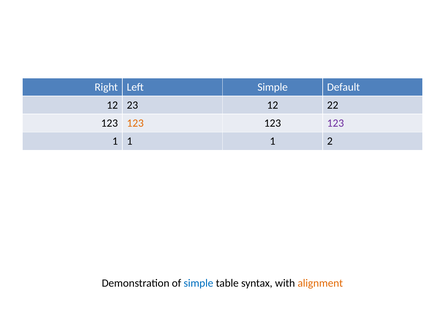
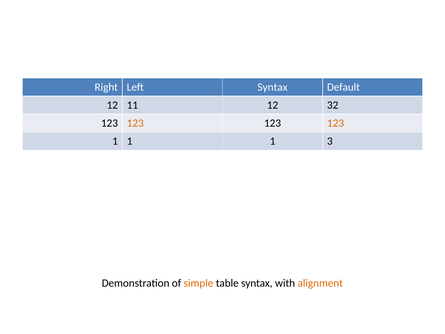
Left Simple: Simple -> Syntax (273, 87)
23: 23 -> 11 (132, 105)
22: 22 -> 32 (333, 105)
123 colour: purple -> orange (336, 123)
2: 2 -> 3 (330, 141)
simple colour: blue -> orange (198, 283)
